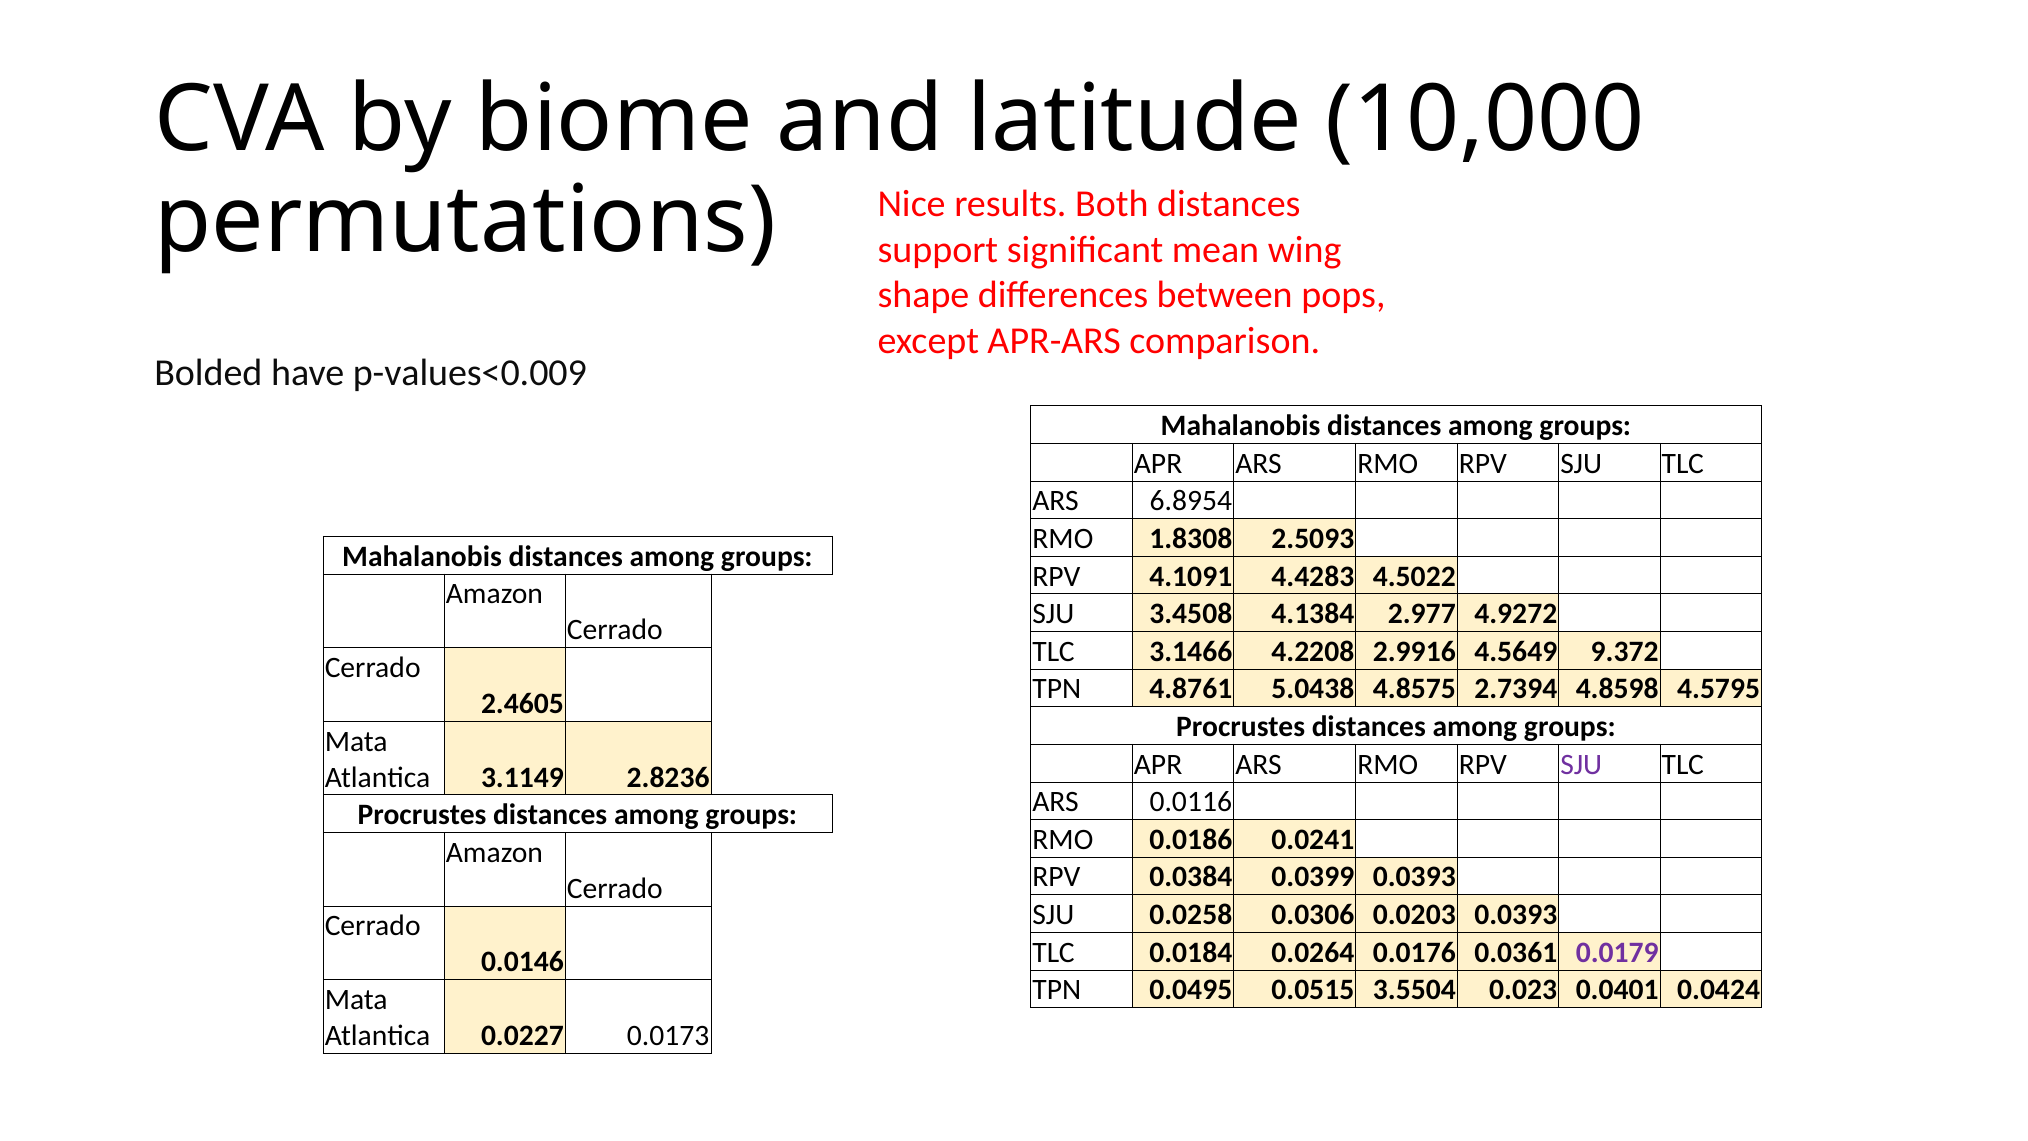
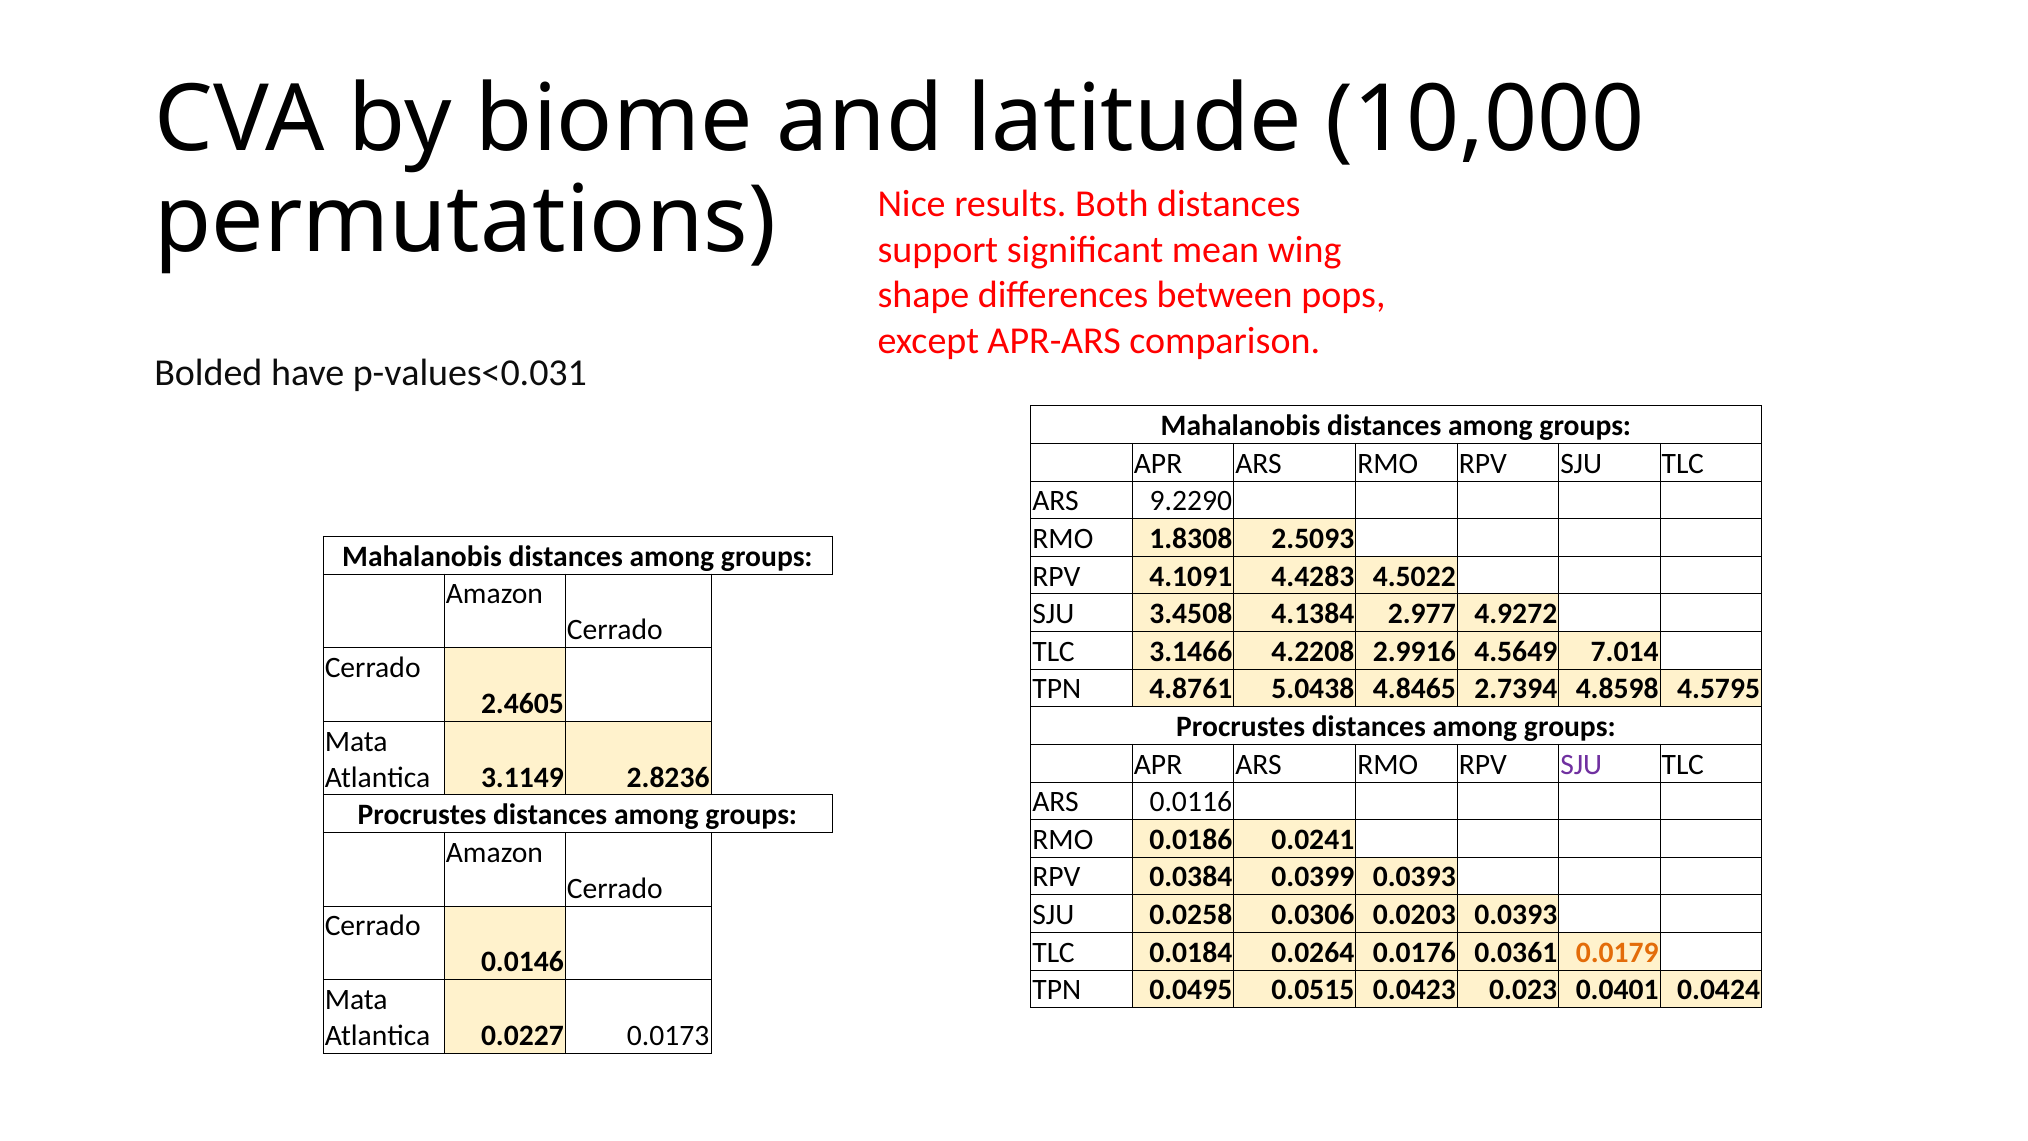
p-values<0.009: p-values<0.009 -> p-values<0.031 (470, 373)
6.8954: 6.8954 -> 9.2290 (1191, 501)
9.372: 9.372 -> 7.014 (1625, 651)
4.8575: 4.8575 -> 4.8465 (1414, 689)
0.0179 colour: purple -> orange (1617, 952)
3.5504: 3.5504 -> 0.0423 (1414, 990)
